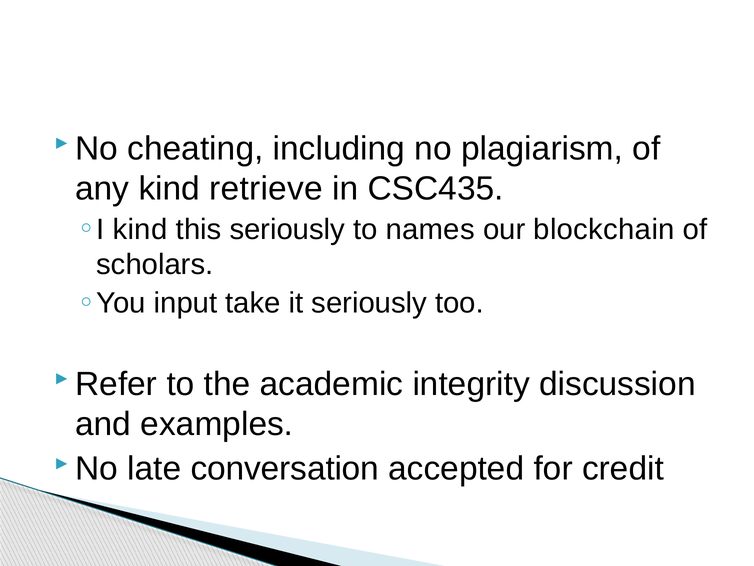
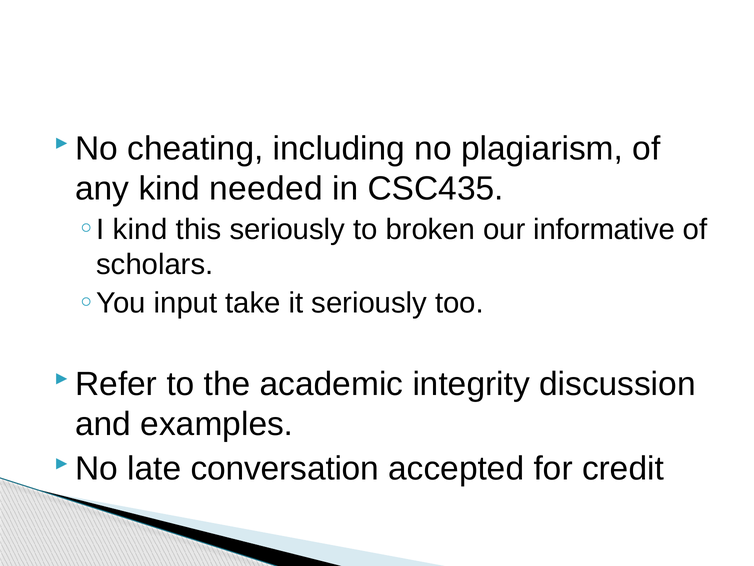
retrieve: retrieve -> needed (266, 189)
names: names -> broken (430, 229)
blockchain: blockchain -> informative (604, 229)
